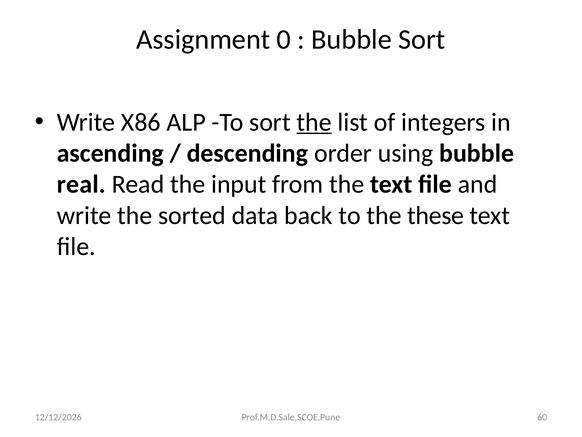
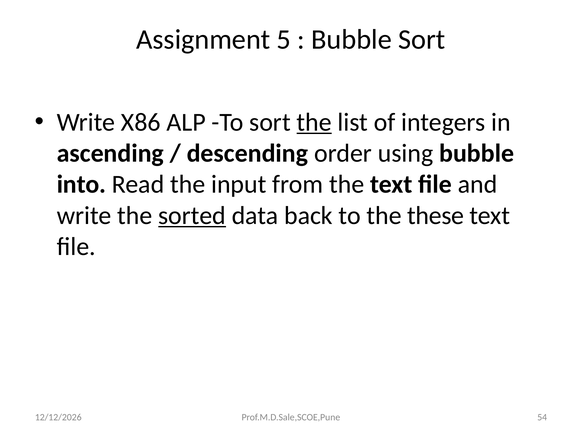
0: 0 -> 5 (284, 39)
real: real -> into (81, 184)
sorted underline: none -> present (192, 215)
60: 60 -> 54 (542, 417)
